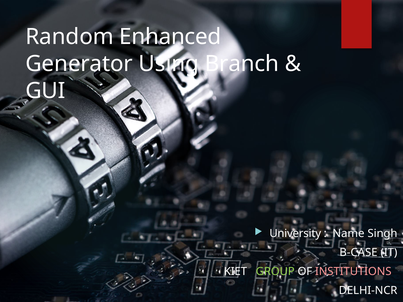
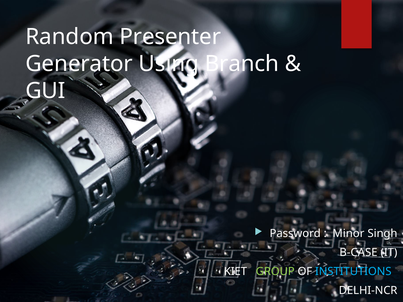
Enhanced: Enhanced -> Presenter (170, 37)
University: University -> Password (295, 234)
Name: Name -> Minor (348, 234)
INSTITUTIONS colour: pink -> light blue (353, 272)
